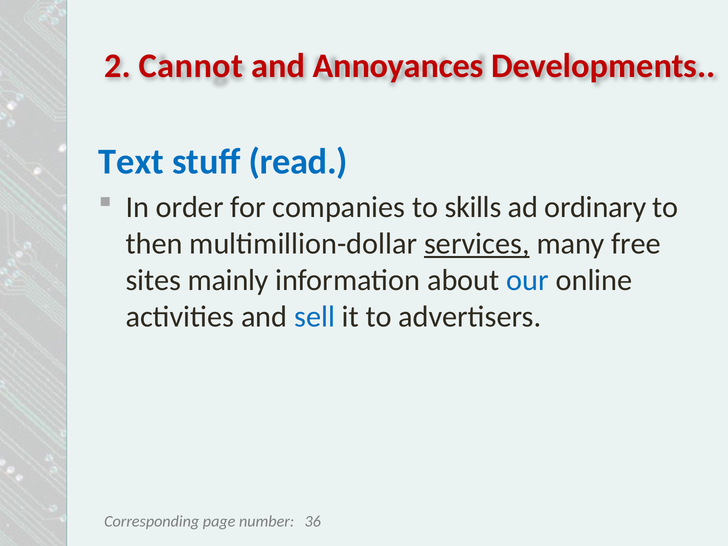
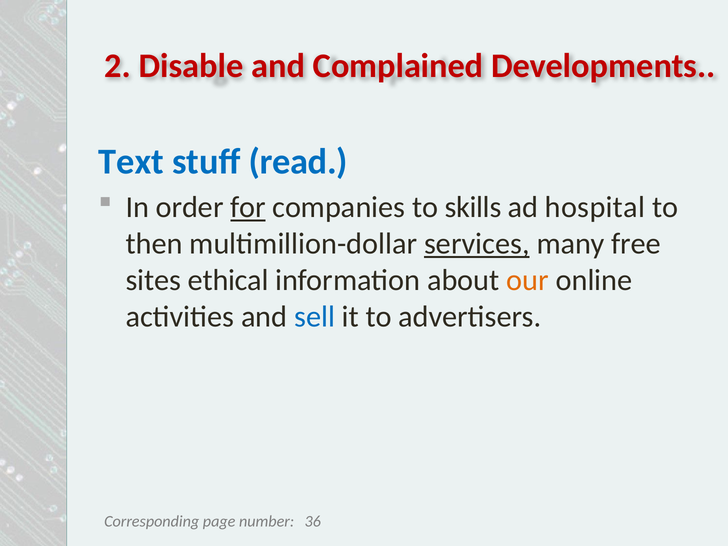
Cannot: Cannot -> Disable (191, 66)
Annoyances: Annoyances -> Complained (398, 66)
for underline: none -> present (248, 207)
ordinary: ordinary -> hospital (595, 207)
mainly: mainly -> ethical (228, 280)
our colour: blue -> orange (528, 280)
